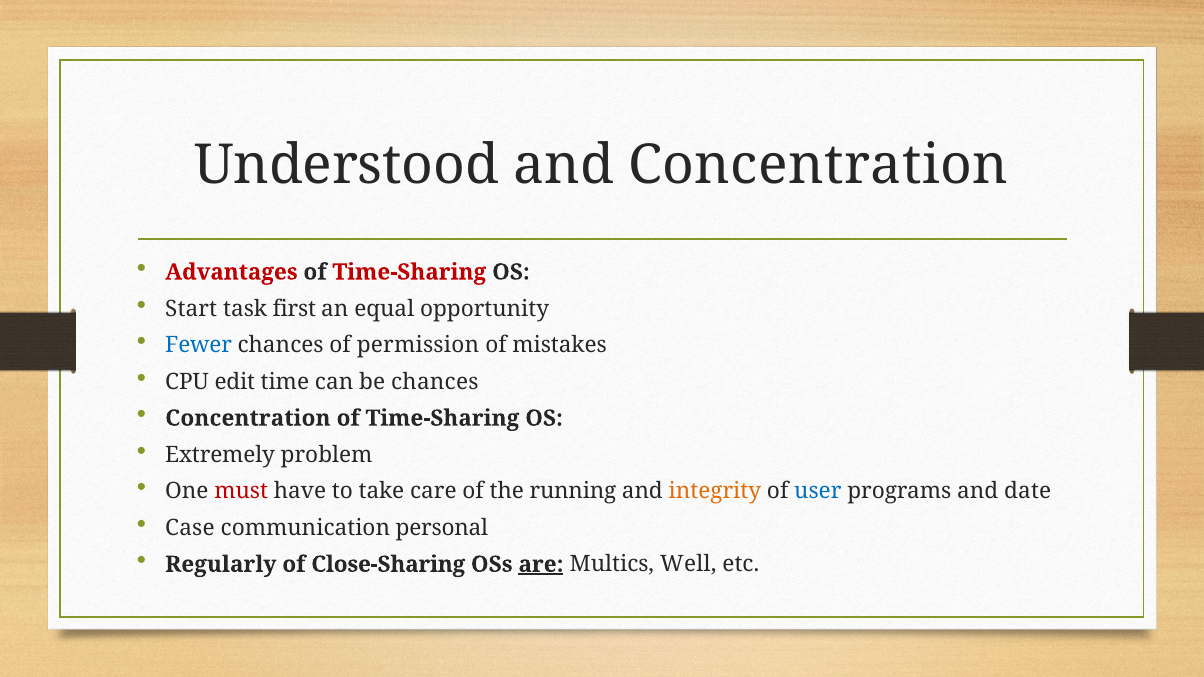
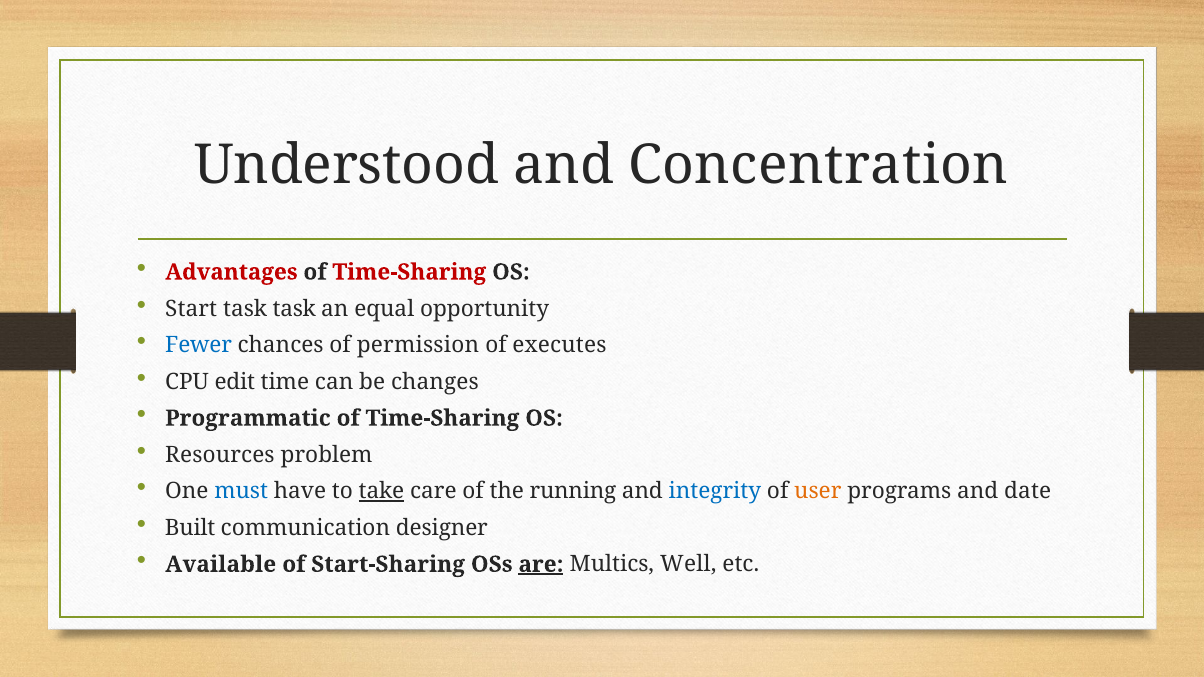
task first: first -> task (294, 309)
mistakes: mistakes -> executes (560, 345)
be chances: chances -> changes (435, 382)
Concentration: Concentration -> Programmatic (248, 418)
Extremely: Extremely -> Resources (220, 455)
must colour: red -> blue (241, 491)
take underline: none -> present (382, 491)
integrity colour: orange -> blue (715, 491)
user colour: blue -> orange (818, 491)
Case: Case -> Built (190, 528)
personal: personal -> designer (442, 528)
Regularly: Regularly -> Available (221, 565)
Close-Sharing: Close-Sharing -> Start-Sharing (388, 565)
